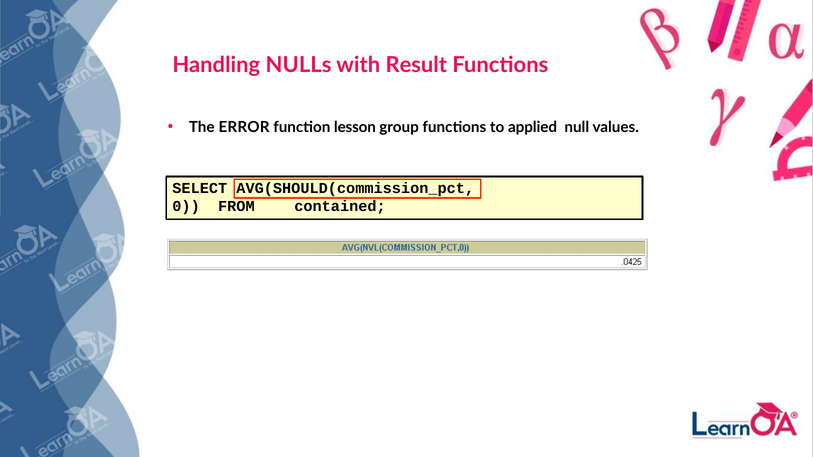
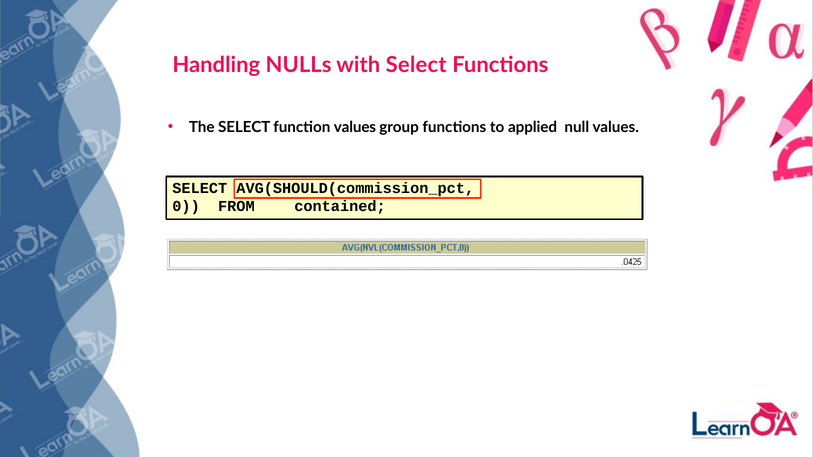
with Result: Result -> Select (416, 65)
The ERROR: ERROR -> SELECT (244, 127)
function lesson: lesson -> values (355, 127)
